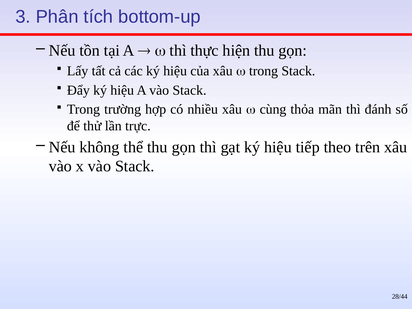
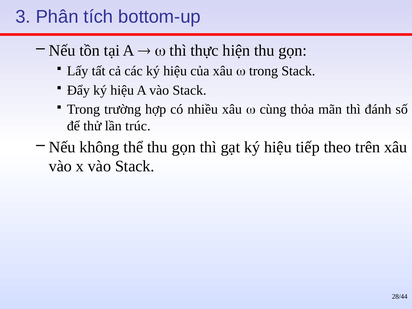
trực: trực -> trúc (138, 126)
